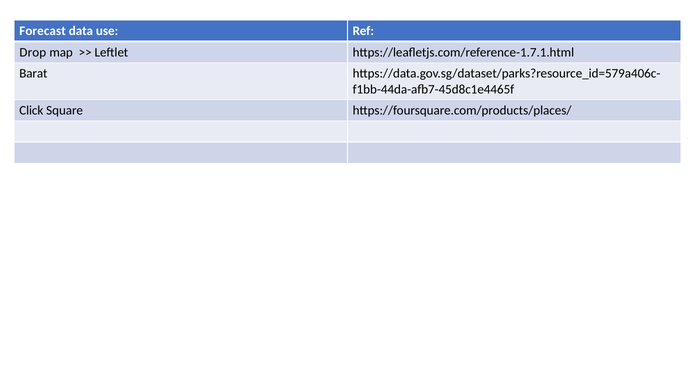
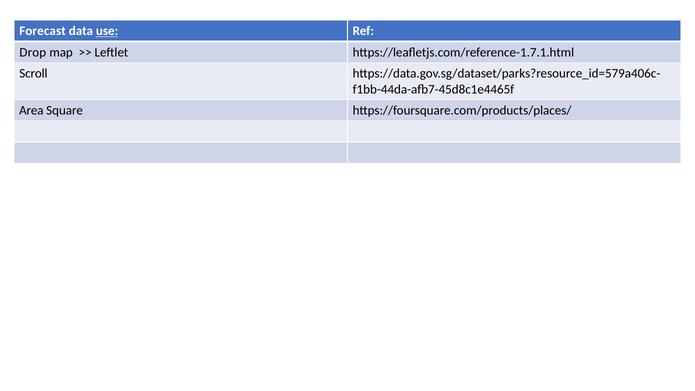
use underline: none -> present (107, 31)
Barat: Barat -> Scroll (33, 73)
Click: Click -> Area (31, 110)
